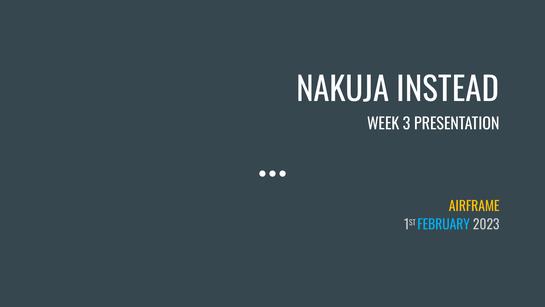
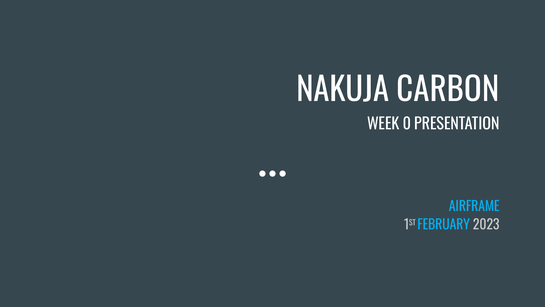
INSTEAD: INSTEAD -> CARBON (448, 90)
3: 3 -> 0 (407, 124)
AIRFRAME colour: yellow -> light blue (474, 206)
